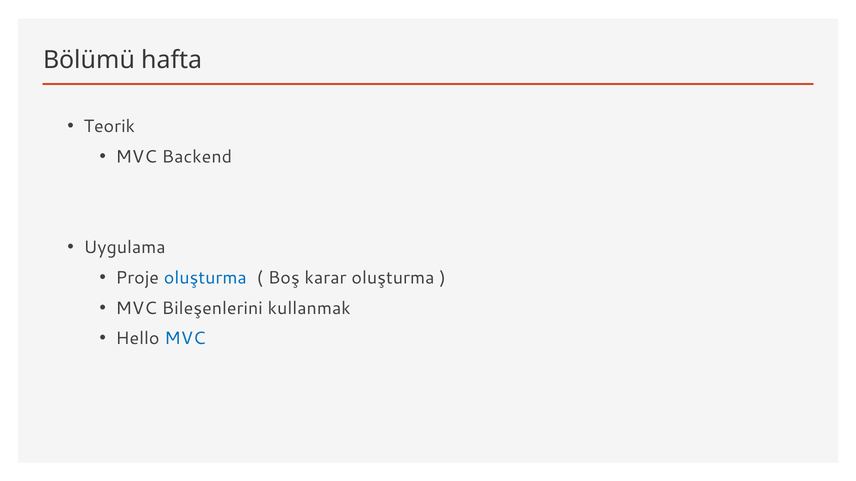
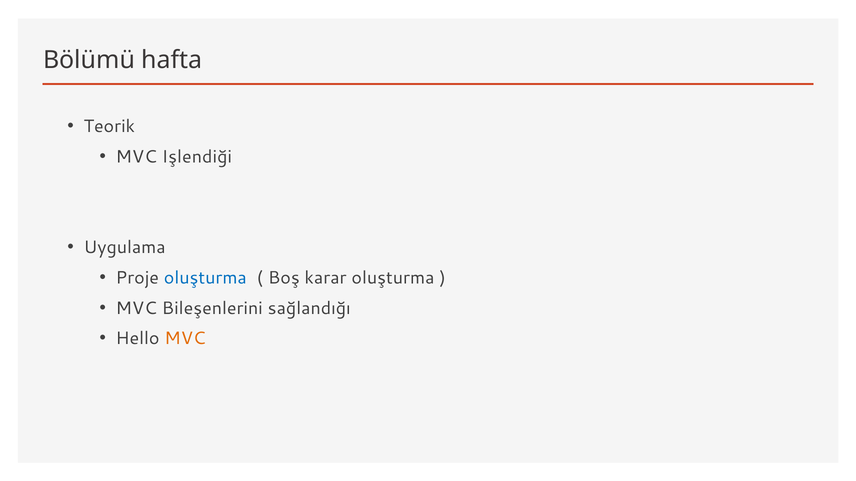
Backend: Backend -> Işlendiği (197, 157)
kullanmak: kullanmak -> sağlandığı (309, 309)
MVC colour: blue -> orange (185, 339)
